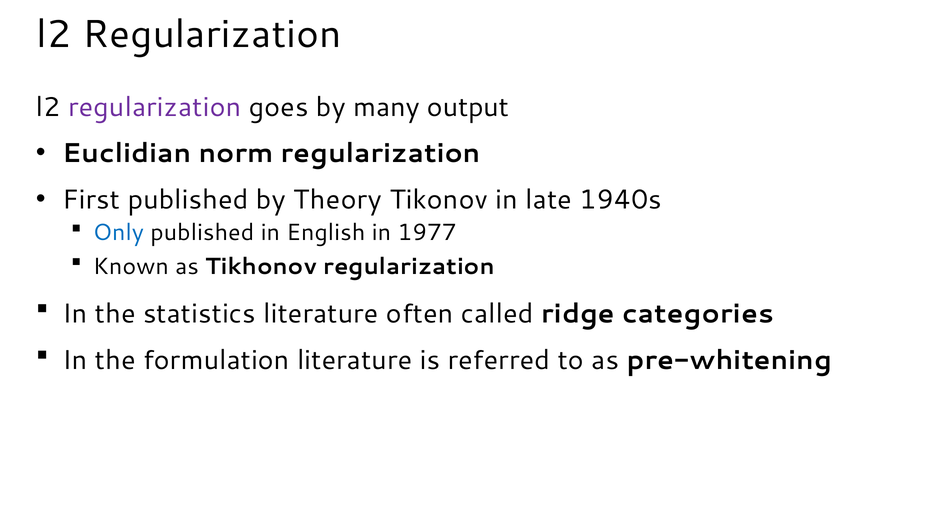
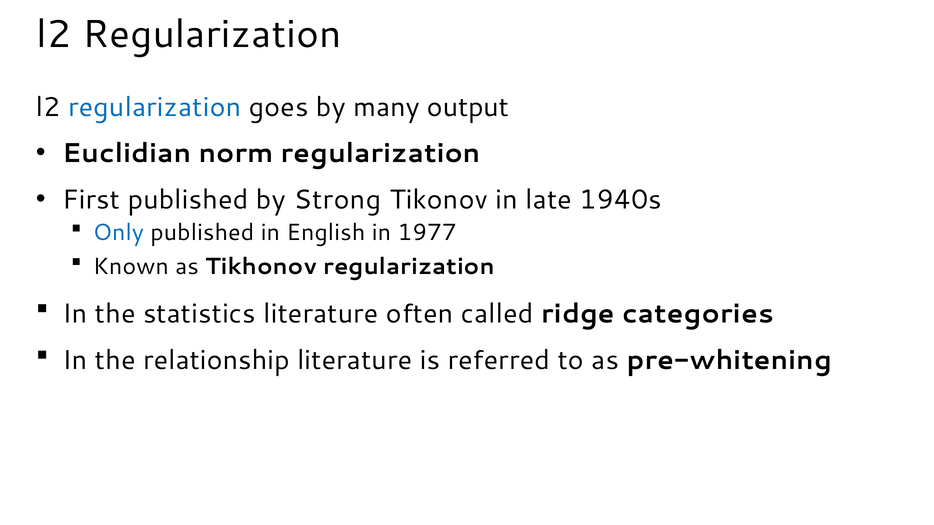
regularization colour: purple -> blue (155, 107)
Theory: Theory -> Strong (338, 200)
formulation: formulation -> relationship (216, 360)
